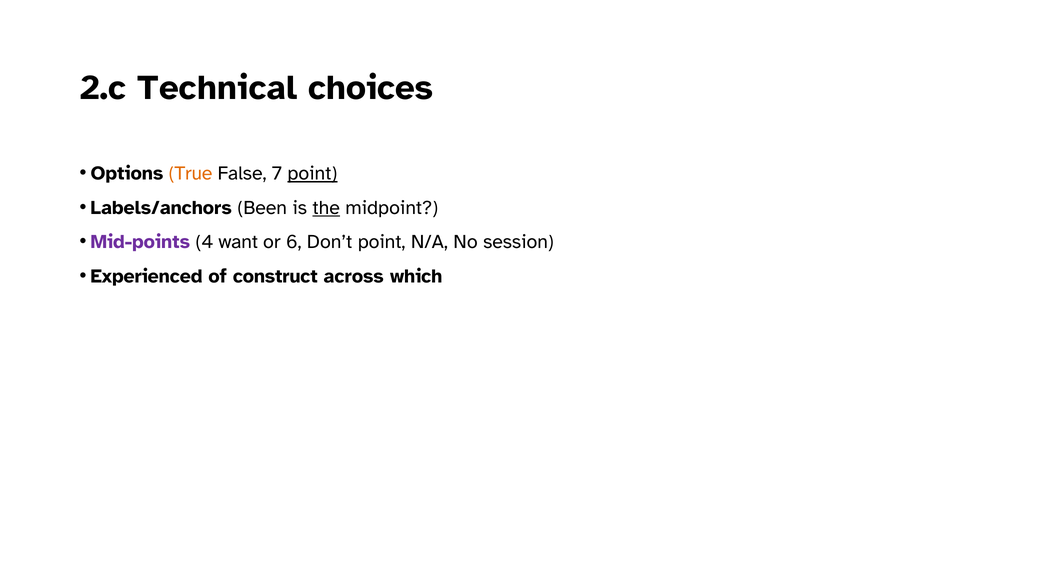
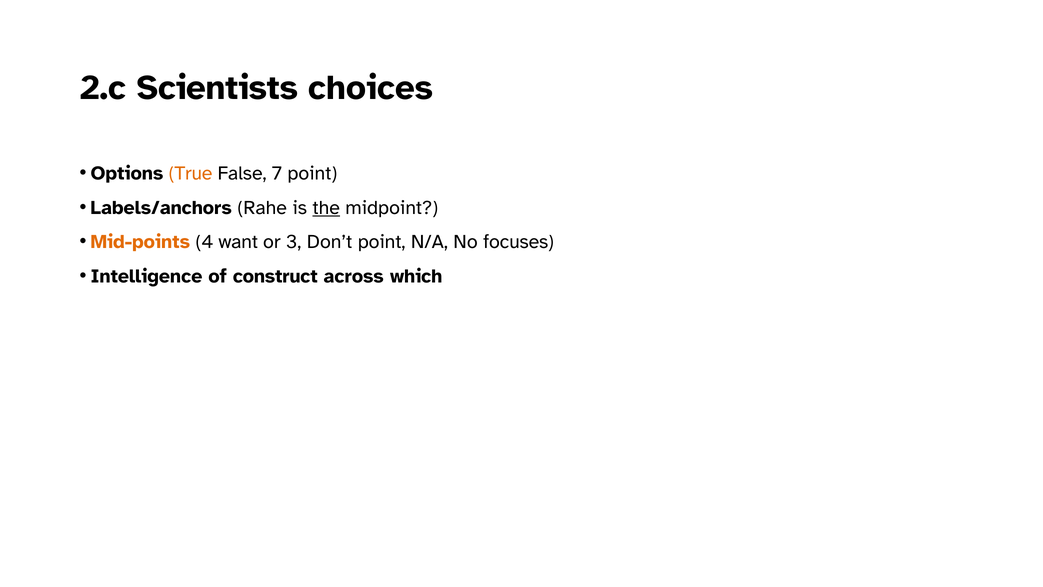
Technical: Technical -> Scientists (218, 88)
point underline: present -> none (312, 173)
Been: Been -> Rahe (262, 208)
Mid-points colour: purple -> orange (140, 242)
6: 6 -> 3 (294, 242)
session: session -> focuses (519, 242)
Experienced: Experienced -> Intelligence (146, 276)
